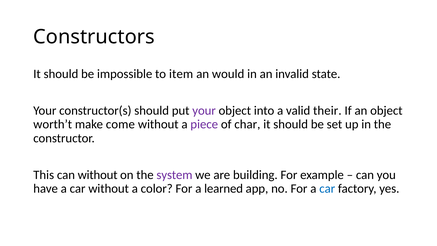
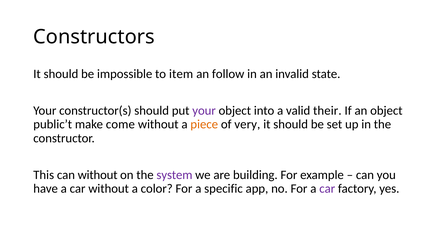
would: would -> follow (228, 74)
worth’t: worth’t -> public’t (53, 124)
piece colour: purple -> orange (204, 124)
char: char -> very (247, 124)
learned: learned -> specific (224, 188)
car colour: blue -> purple (327, 188)
